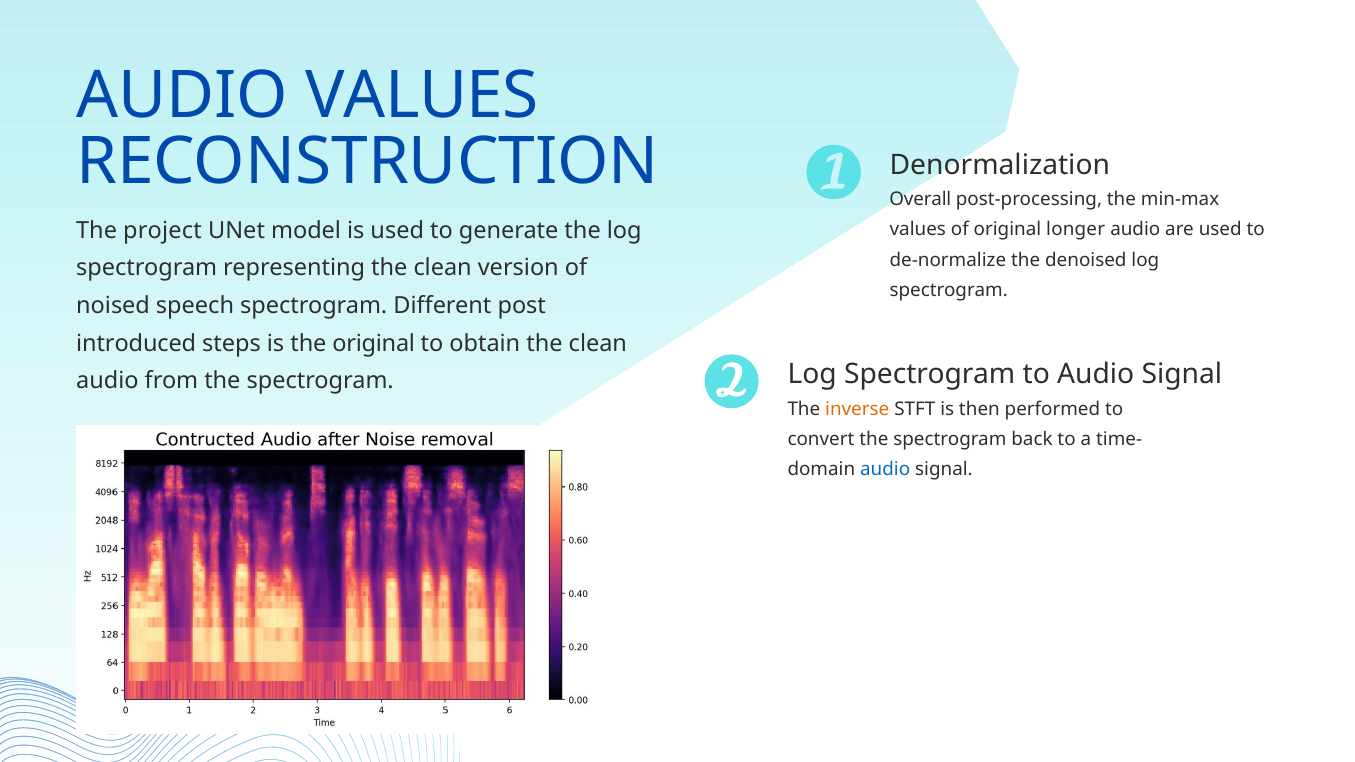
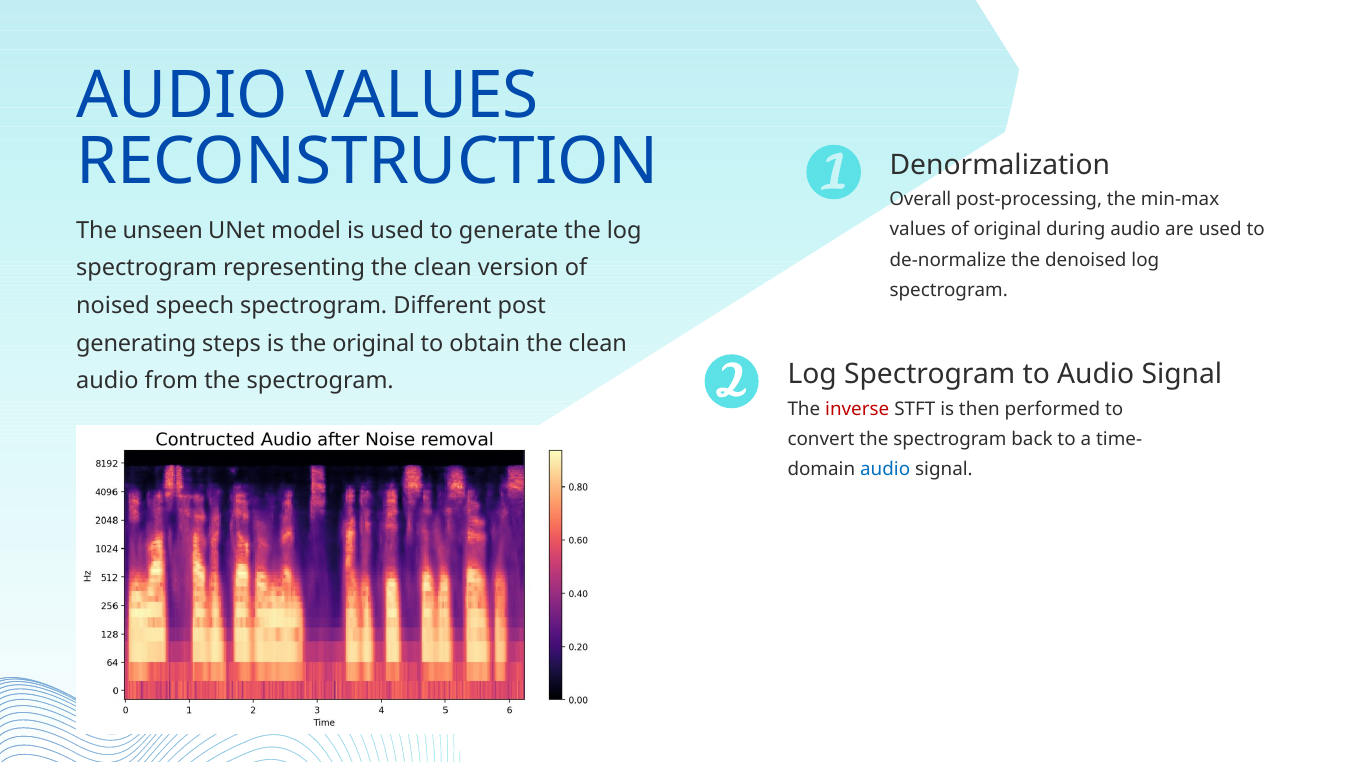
project: project -> unseen (163, 231)
longer: longer -> during (1076, 230)
introduced: introduced -> generating (136, 343)
inverse colour: orange -> red (857, 409)
